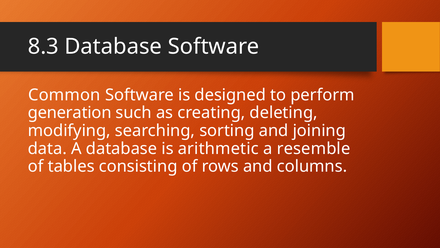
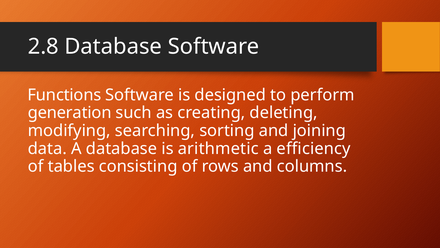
8.3: 8.3 -> 2.8 (43, 47)
Common: Common -> Functions (64, 95)
resemble: resemble -> efficiency (314, 148)
